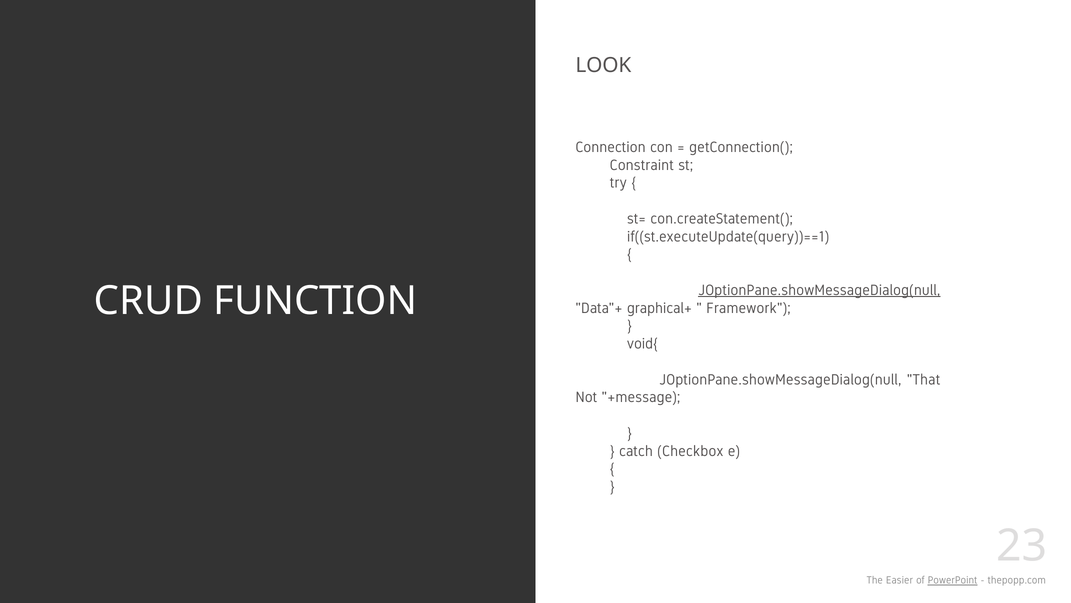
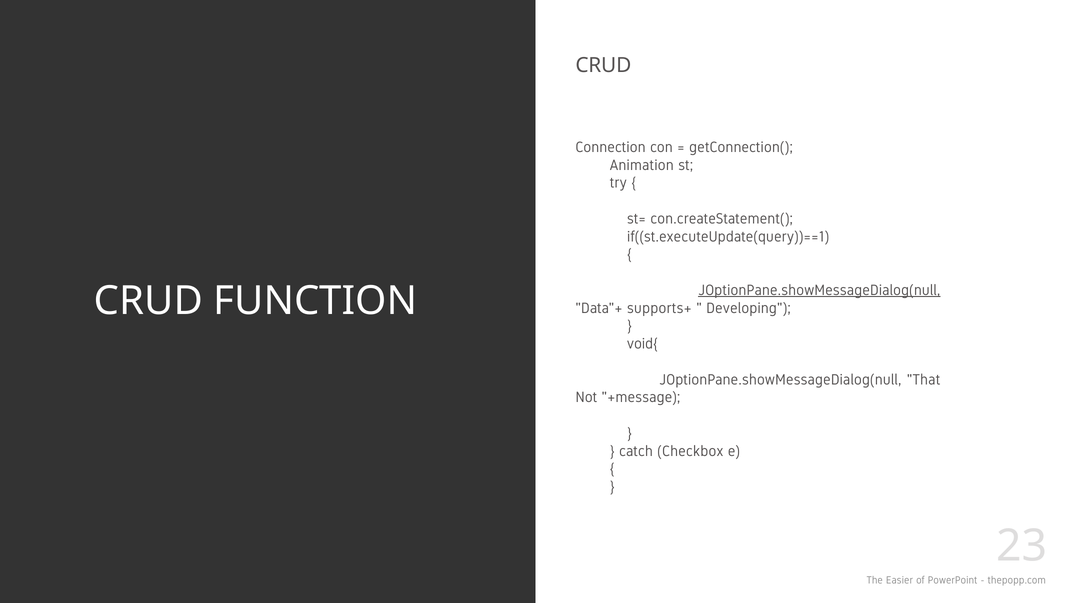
LOOK: LOOK -> CRUD (603, 65)
Constraint: Constraint -> Animation (642, 165)
graphical+: graphical+ -> supports+ (659, 308)
Framework: Framework -> Developing (749, 308)
PowerPoint underline: present -> none (953, 580)
